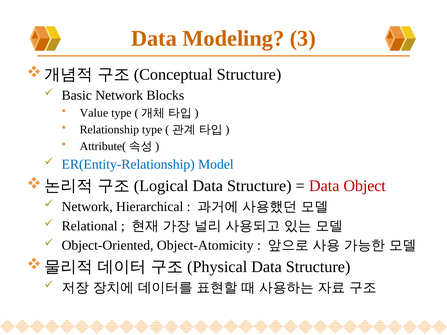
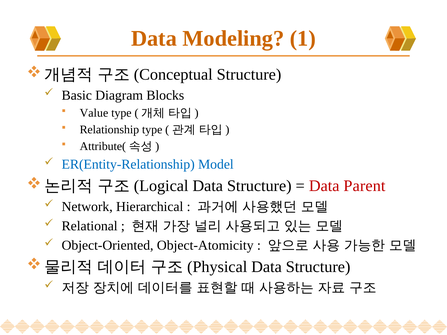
3: 3 -> 1 (303, 39)
Basic Network: Network -> Diagram (119, 95)
Object: Object -> Parent (364, 186)
